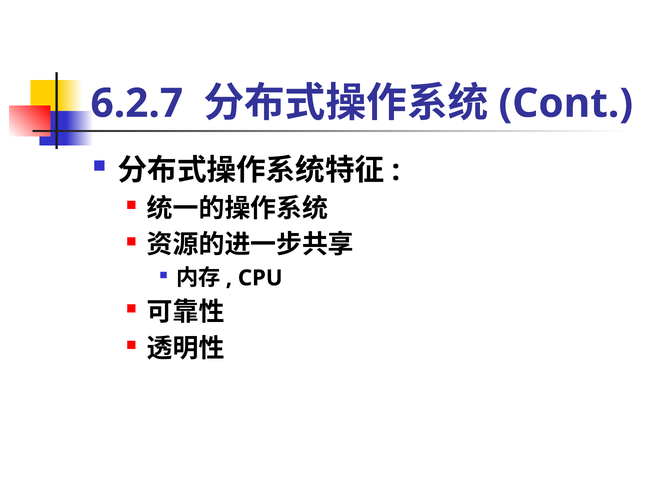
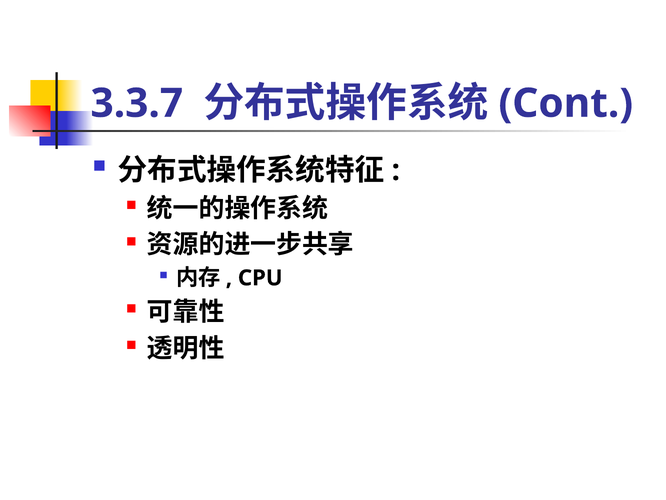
6.2.7: 6.2.7 -> 3.3.7 (137, 103)
